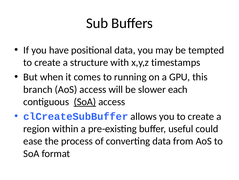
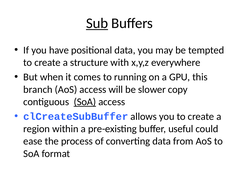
Sub underline: none -> present (97, 23)
timestamps: timestamps -> everywhere (176, 62)
each: each -> copy (178, 89)
